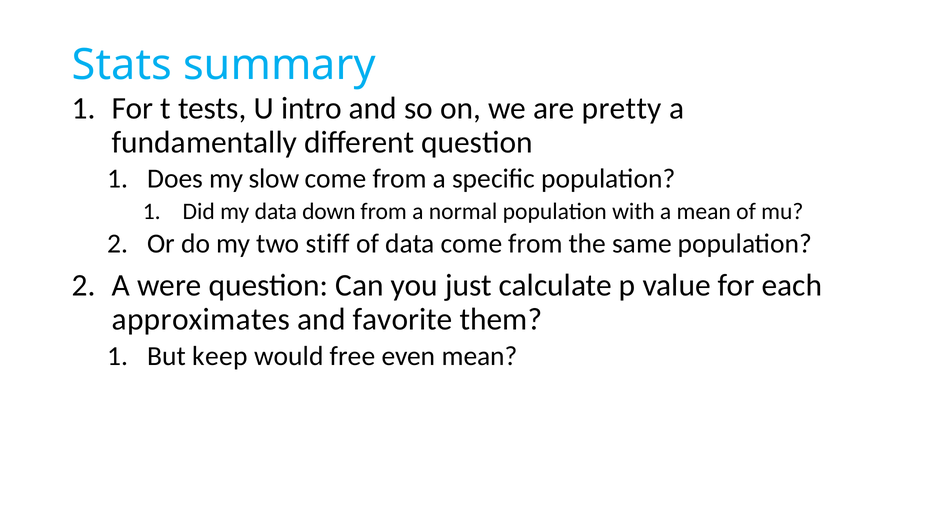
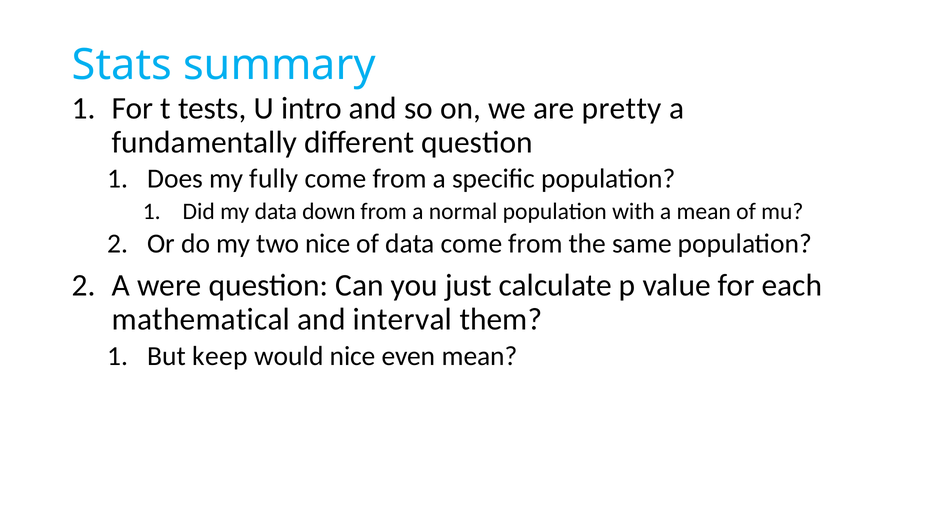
slow: slow -> fully (274, 179)
two stiff: stiff -> nice (328, 244)
approximates: approximates -> mathematical (201, 320)
favorite: favorite -> interval (402, 320)
would free: free -> nice (353, 356)
